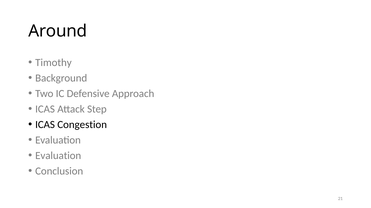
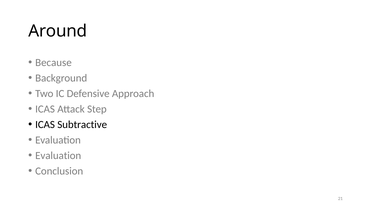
Timothy: Timothy -> Because (53, 63)
Congestion: Congestion -> Subtractive (82, 125)
